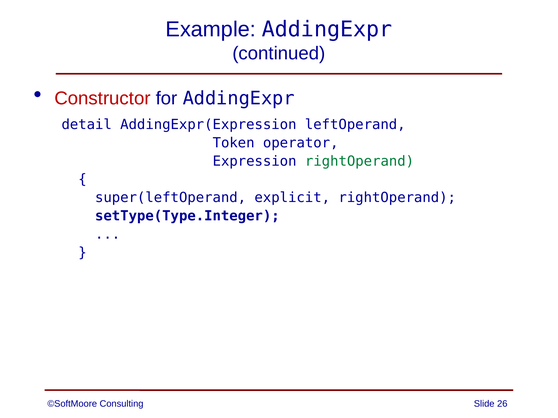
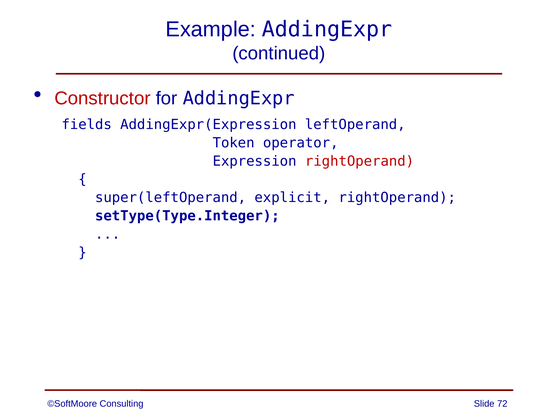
detail: detail -> fields (87, 125)
rightOperand colour: green -> red (360, 161)
26: 26 -> 72 (502, 404)
